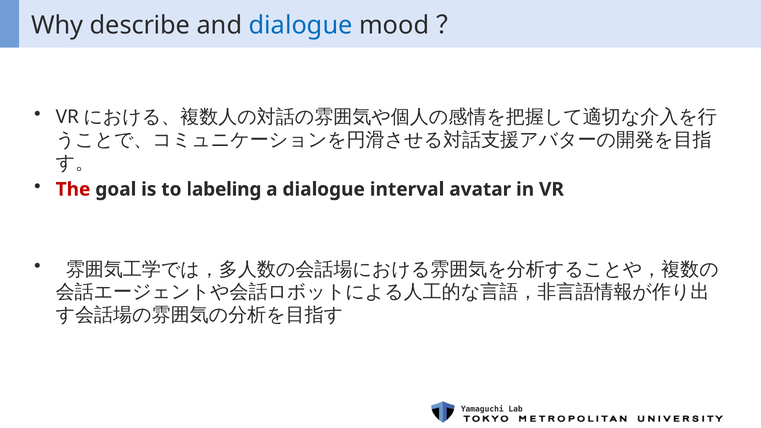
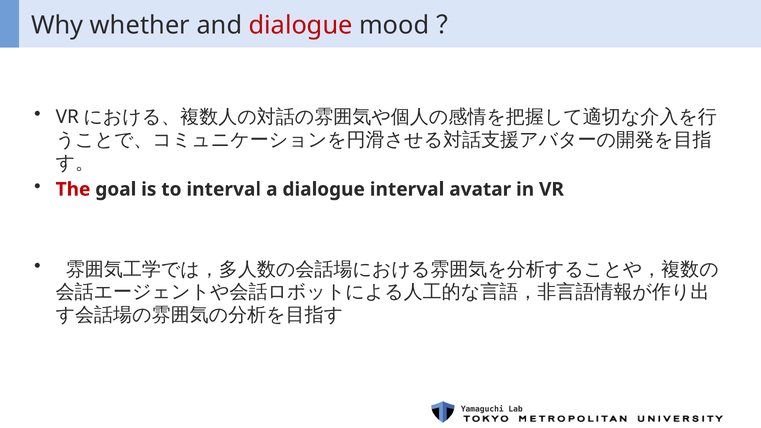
describe: describe -> whether (140, 26)
dialogue colour: blue -> red (301, 26)
to labeling: labeling -> interval (224, 189)
